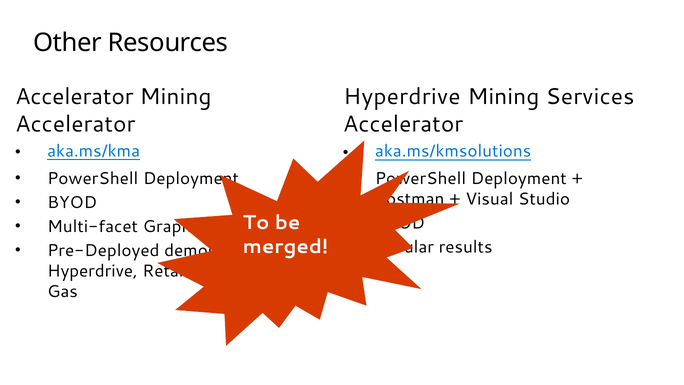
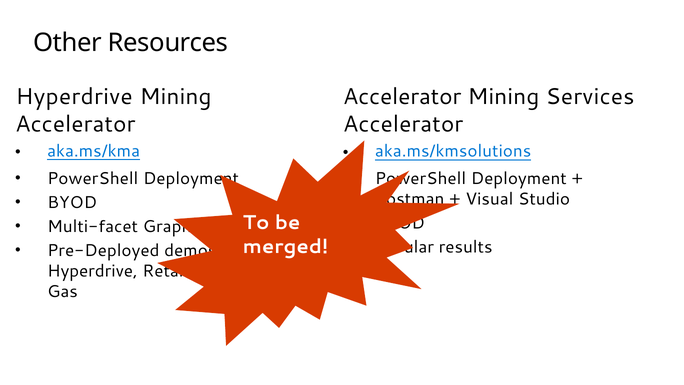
Accelerator: Accelerator -> Hyperdrive (74, 97)
Hyperdrive: Hyperdrive -> Accelerator (402, 97)
